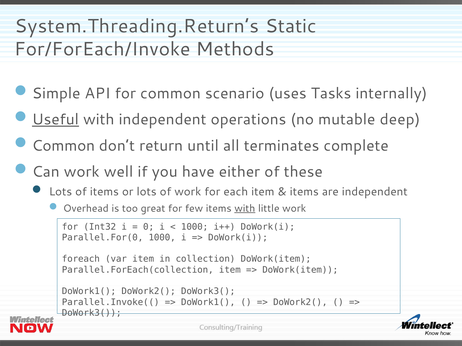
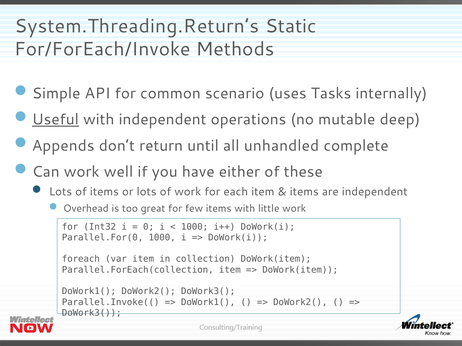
Common: Common -> Appends (63, 146)
terminates: terminates -> unhandled (281, 146)
with underline: present -> none (245, 209)
